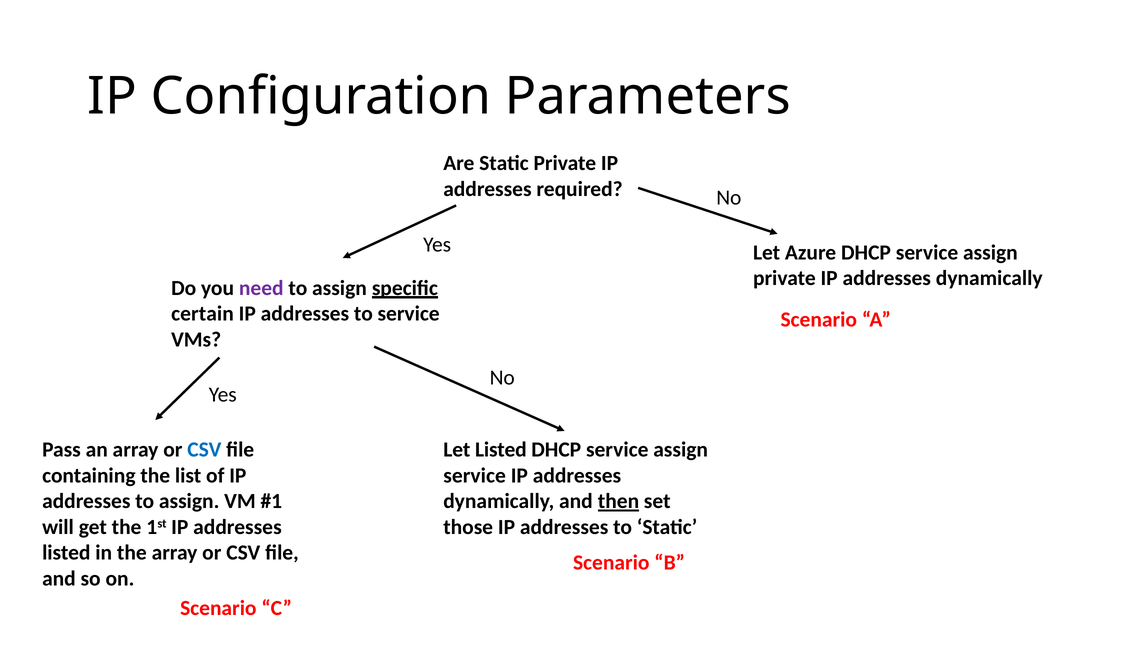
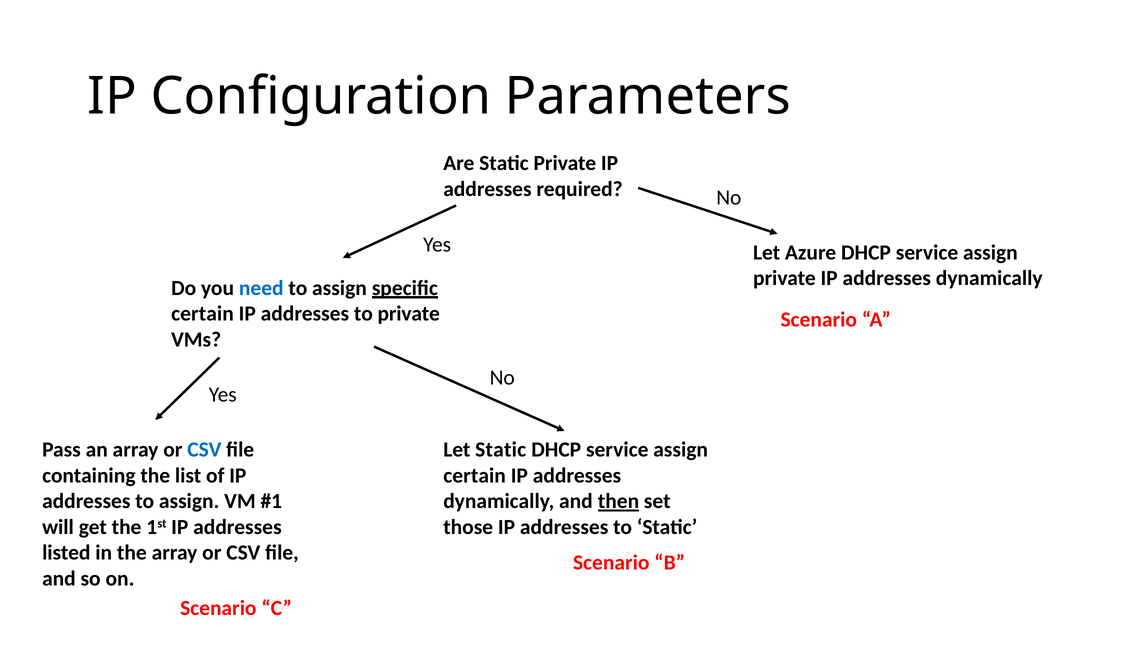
need colour: purple -> blue (261, 288)
to service: service -> private (409, 314)
Let Listed: Listed -> Static (501, 450)
service: service -> certain (475, 476)
